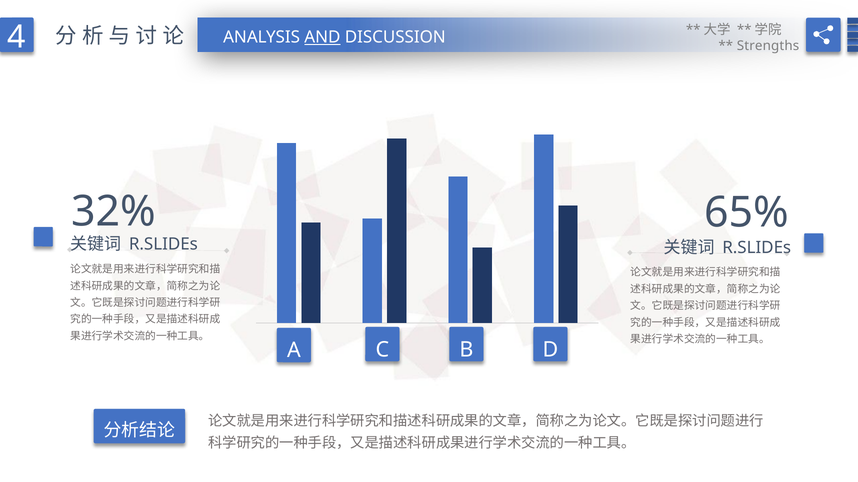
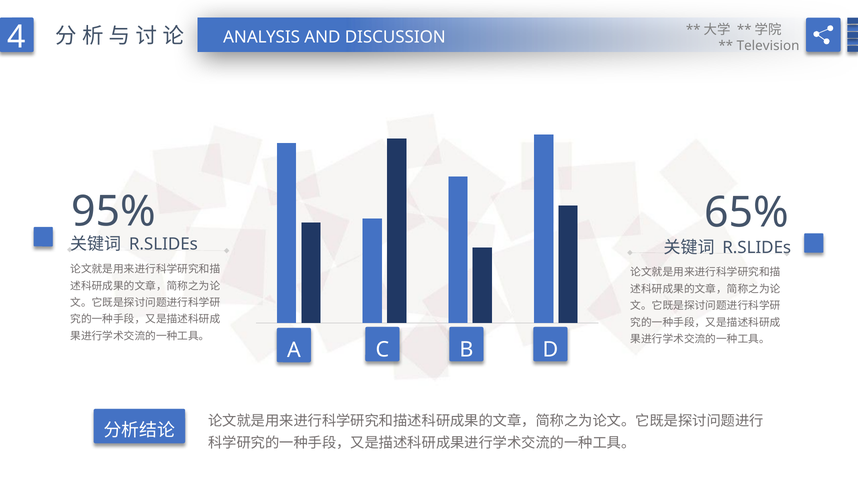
AND underline: present -> none (322, 37)
Strengths: Strengths -> Television (768, 46)
32%: 32% -> 95% (113, 212)
